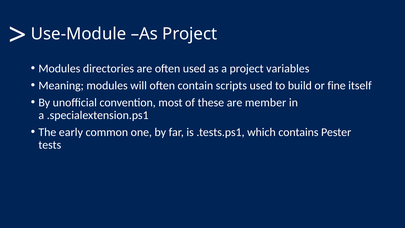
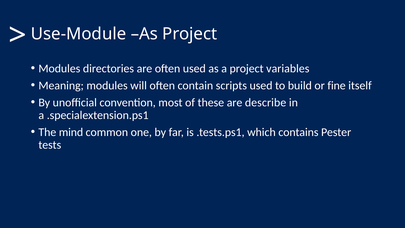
member: member -> describe (266, 102)
early: early -> mind (71, 132)
